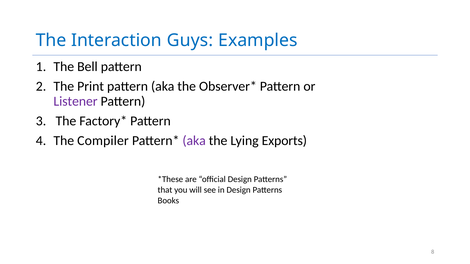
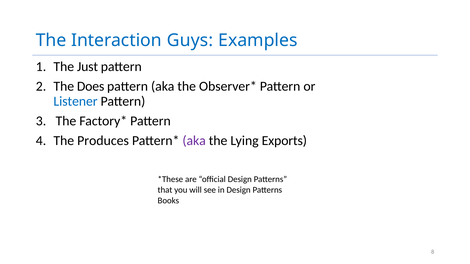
Bell: Bell -> Just (88, 67)
Print: Print -> Does (91, 87)
Listener colour: purple -> blue (76, 101)
Compiler: Compiler -> Produces (103, 141)
